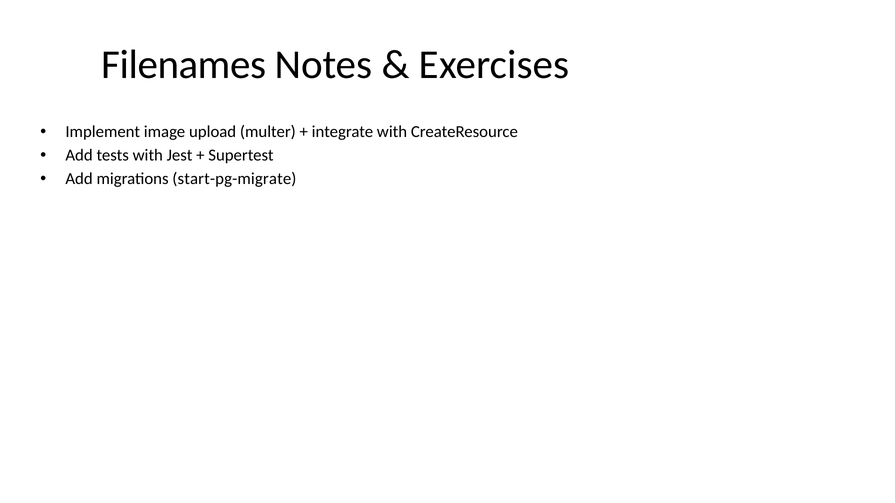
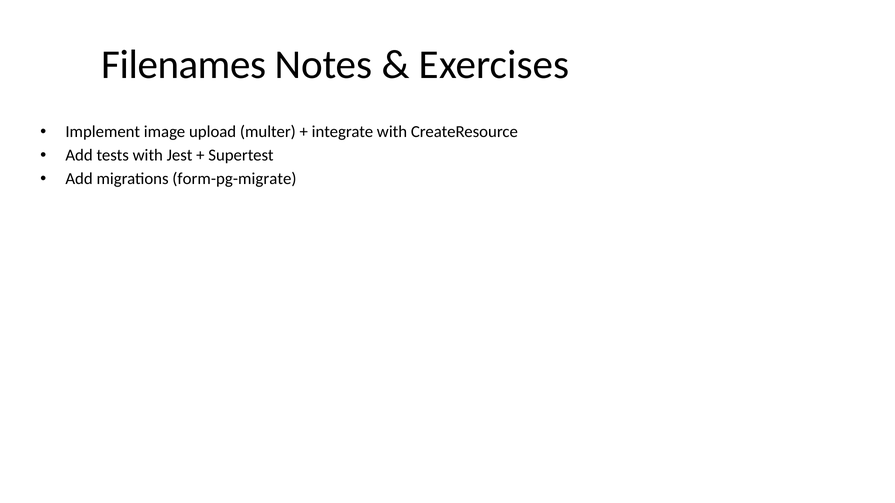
start-pg-migrate: start-pg-migrate -> form-pg-migrate (234, 179)
